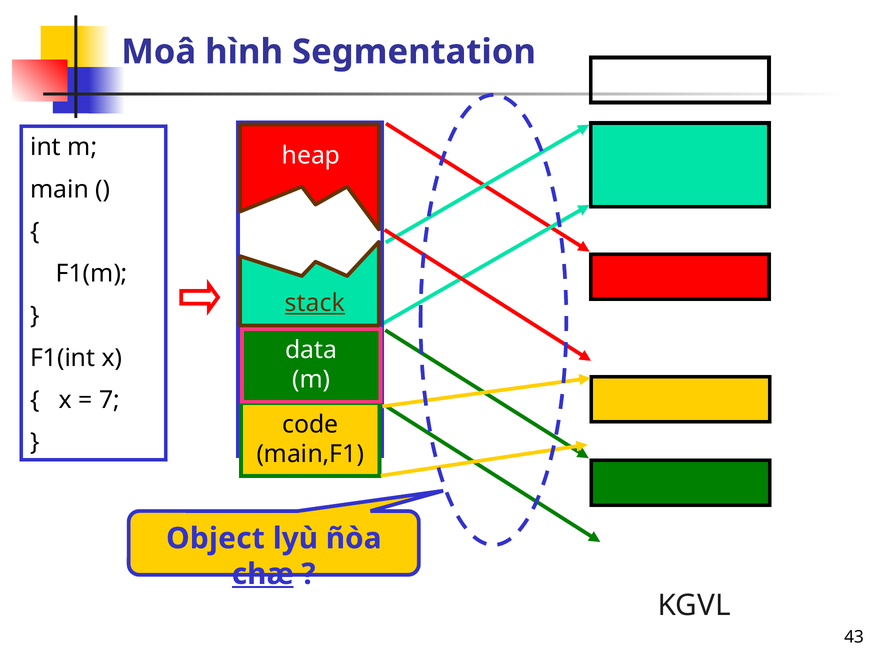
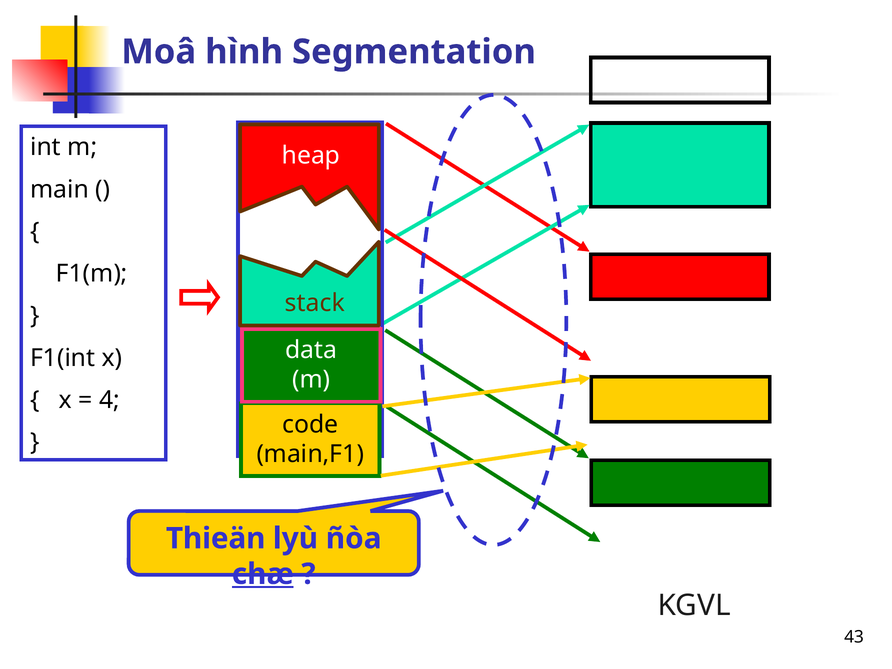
stack underline: present -> none (315, 303)
7: 7 -> 4 (109, 400)
Object: Object -> Thieän (216, 538)
